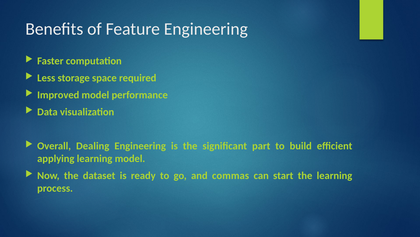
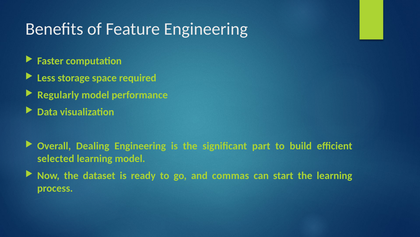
Improved: Improved -> Regularly (58, 95)
applying: applying -> selected (56, 158)
